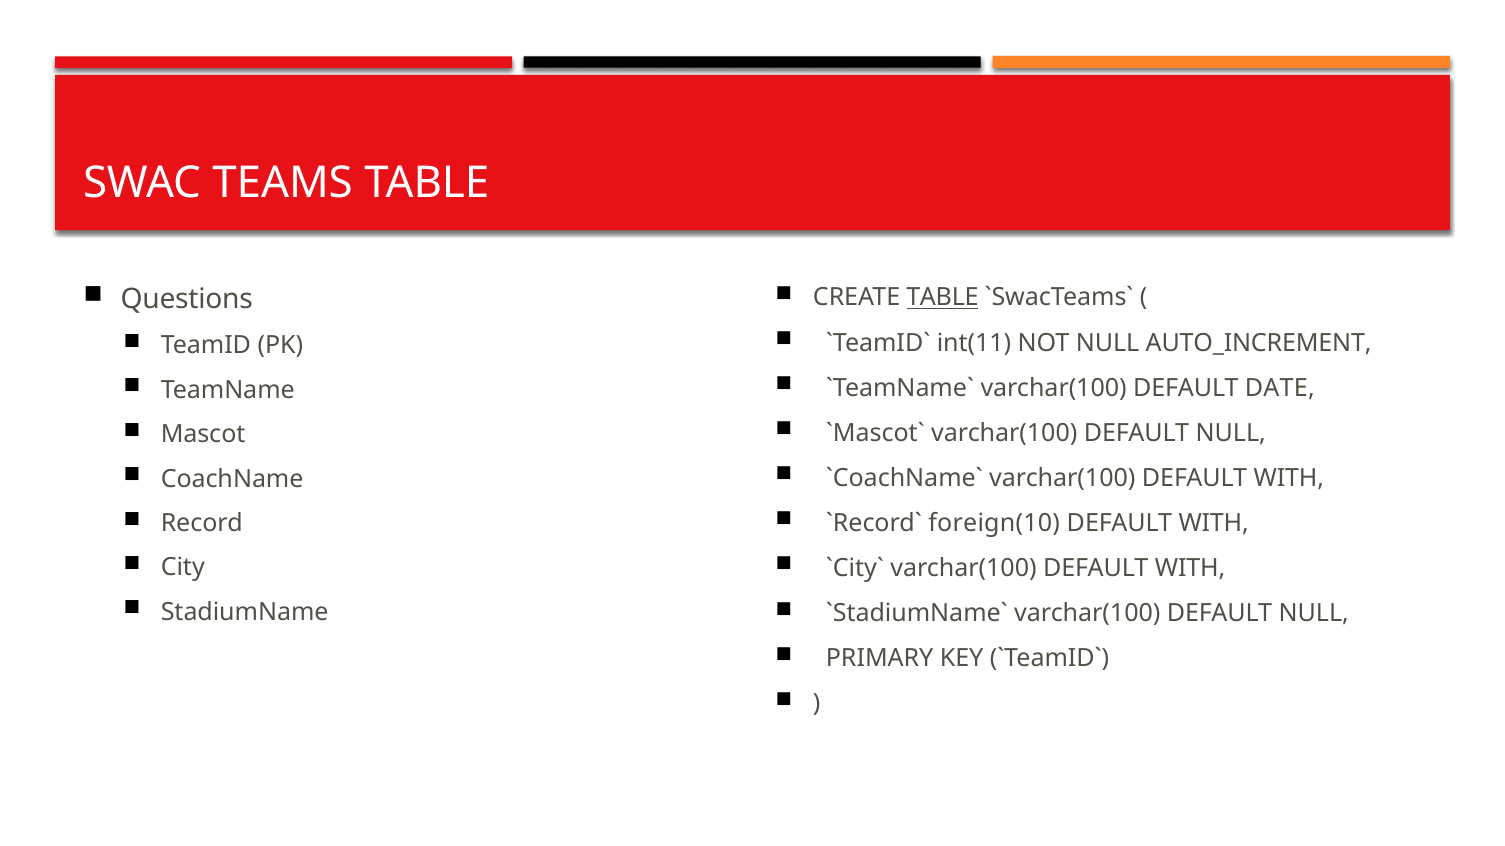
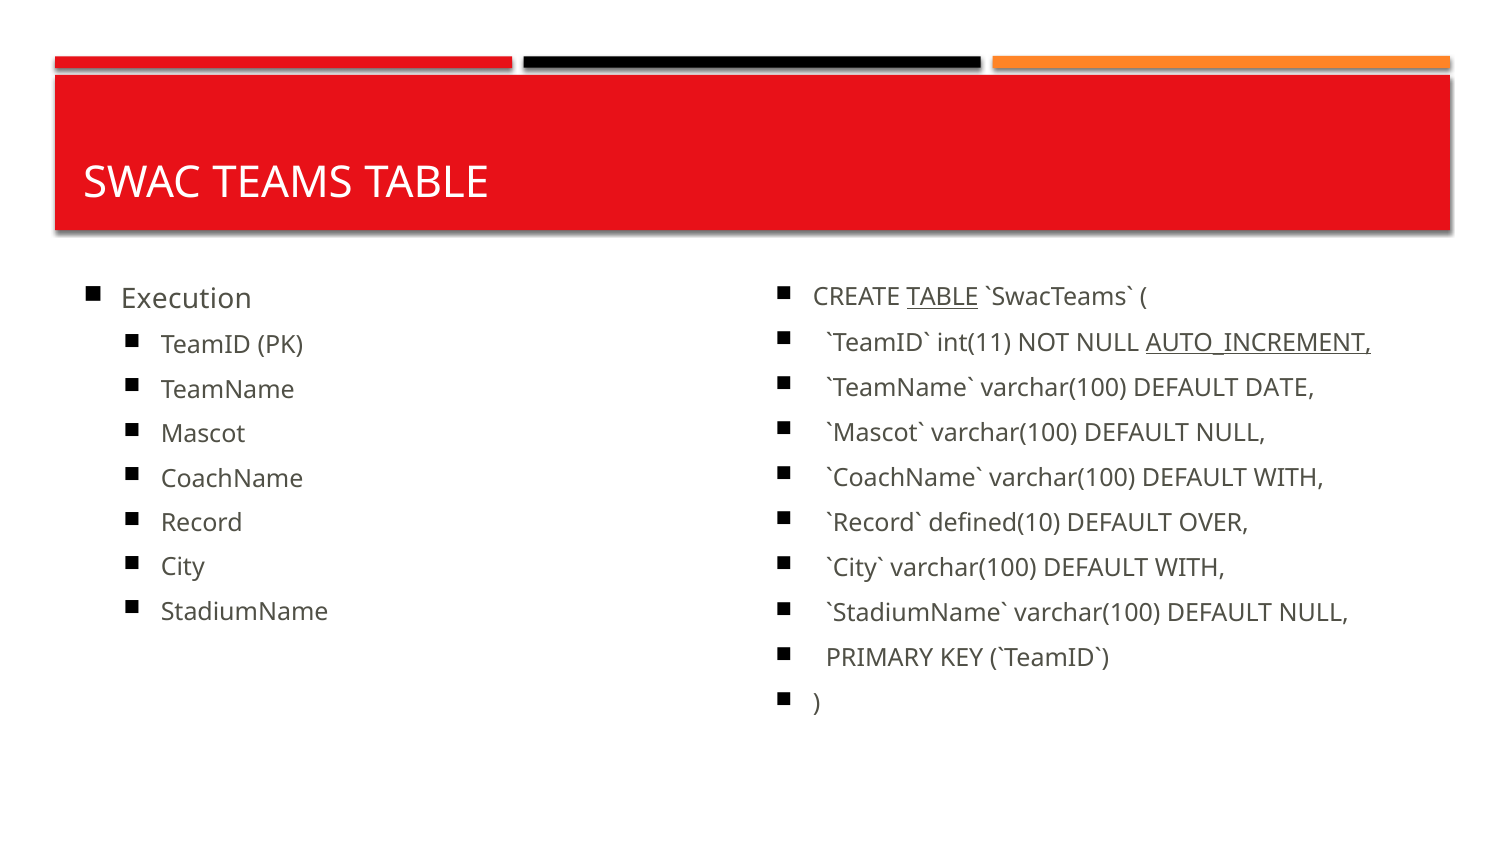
Questions: Questions -> Execution (186, 300)
AUTO_INCREMENT underline: none -> present (1259, 343)
foreign(10: foreign(10 -> defined(10 (994, 524)
WITH: WITH -> OVER (1214, 524)
